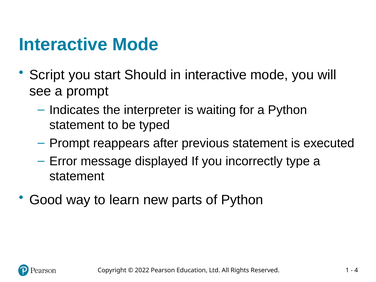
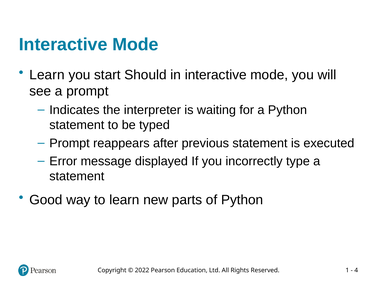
Script: Script -> Learn (47, 75)
